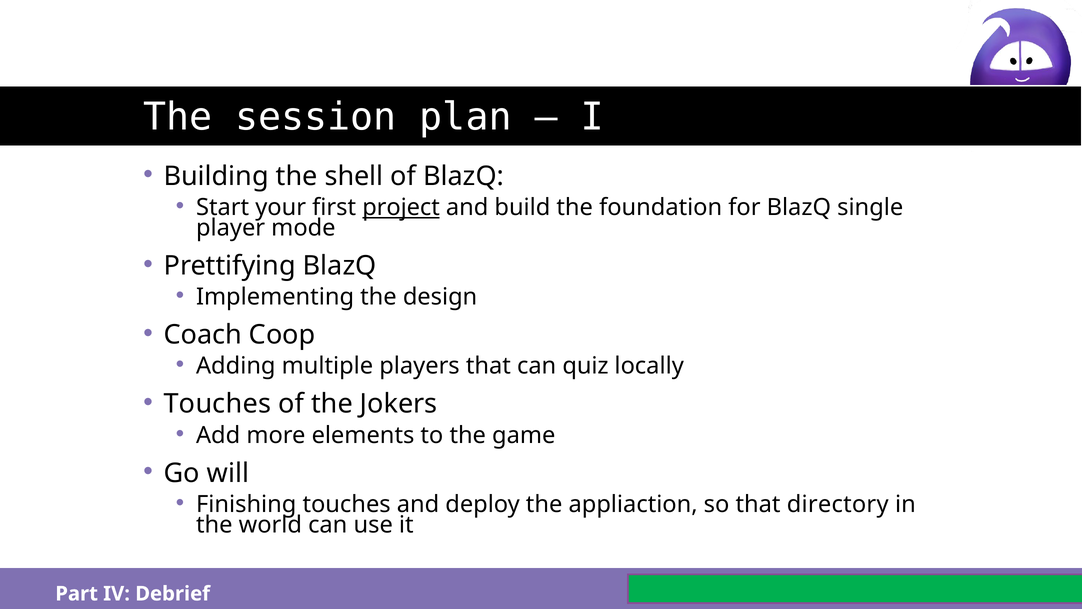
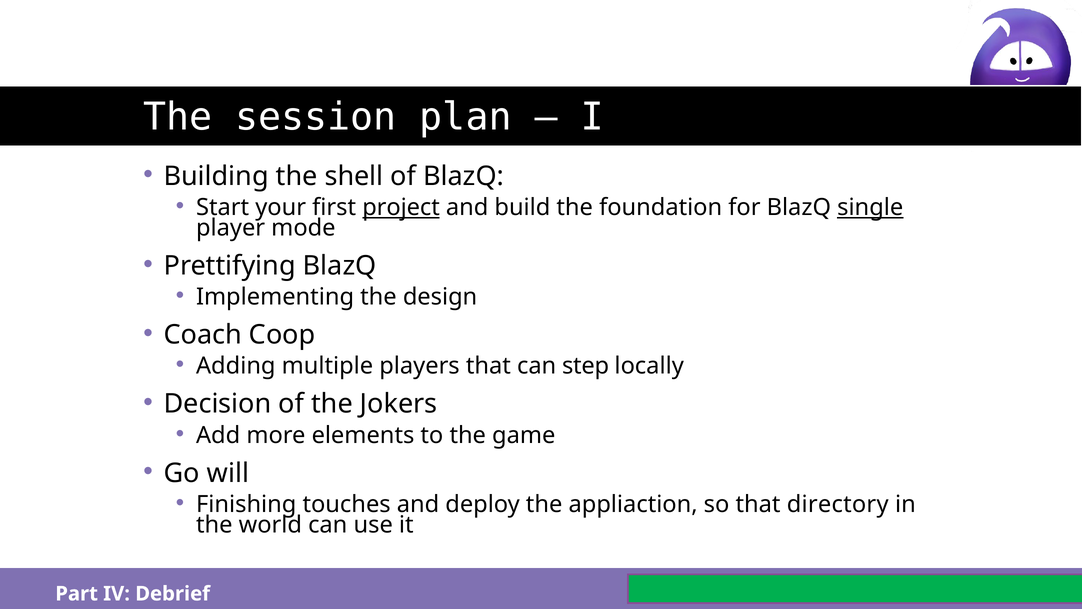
single underline: none -> present (870, 207)
quiz: quiz -> step (586, 366)
Touches: Touches -> Decision (218, 404)
